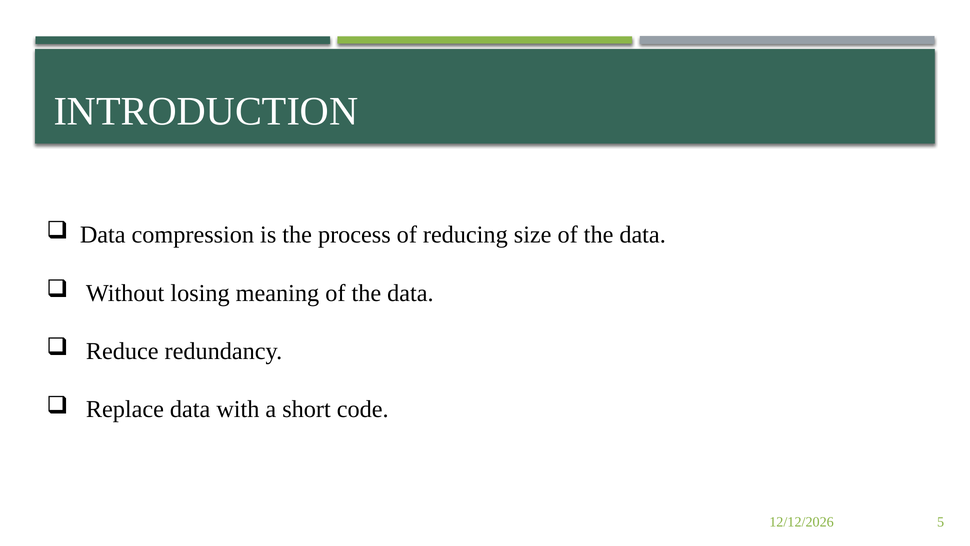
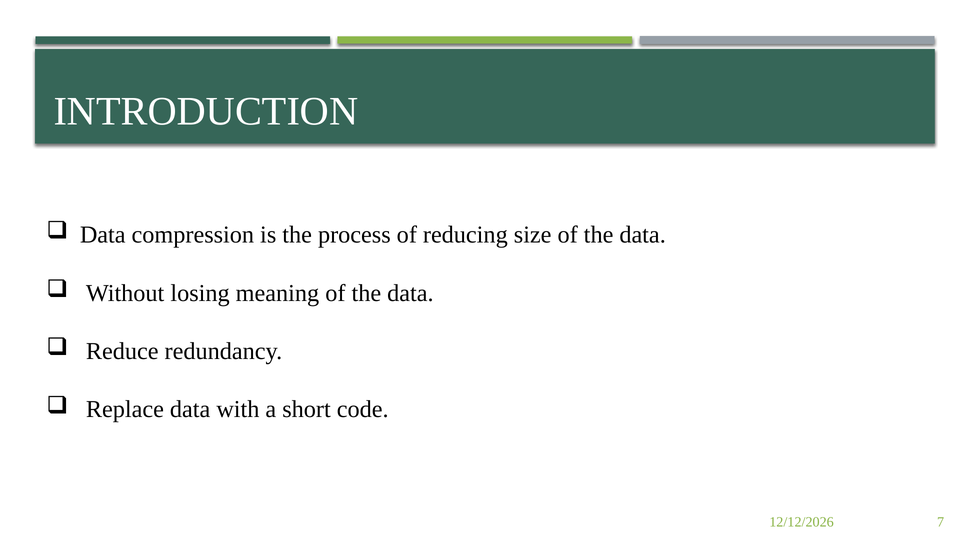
5: 5 -> 7 (941, 522)
